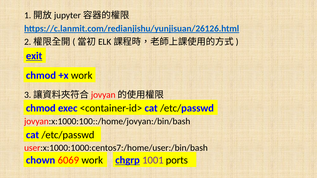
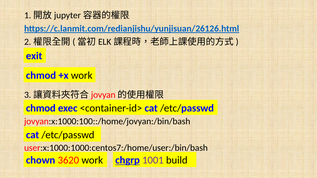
exit underline: present -> none (34, 56)
6069: 6069 -> 3620 (68, 160)
ports: ports -> build (177, 160)
